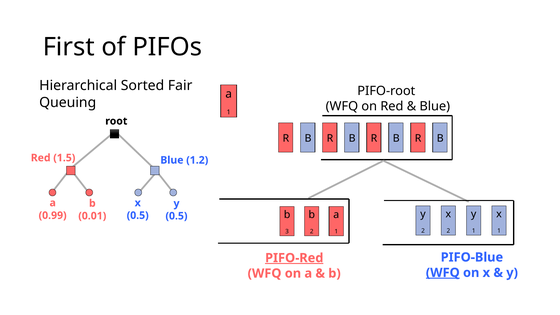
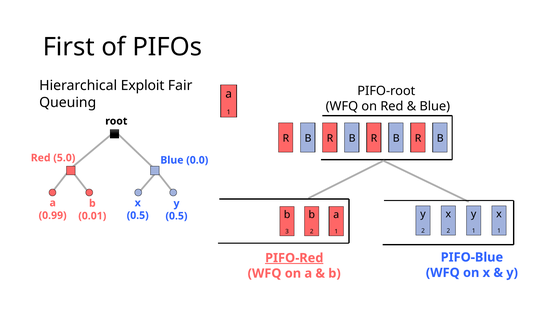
Sorted: Sorted -> Exploit (143, 86)
1.5: 1.5 -> 5.0 (64, 158)
1.2: 1.2 -> 0.0 (197, 160)
WFQ underline: present -> none (443, 273)
